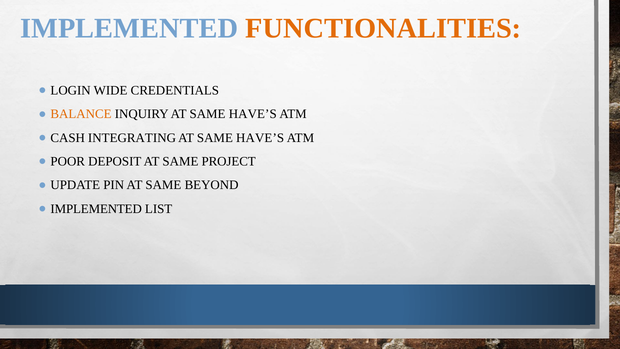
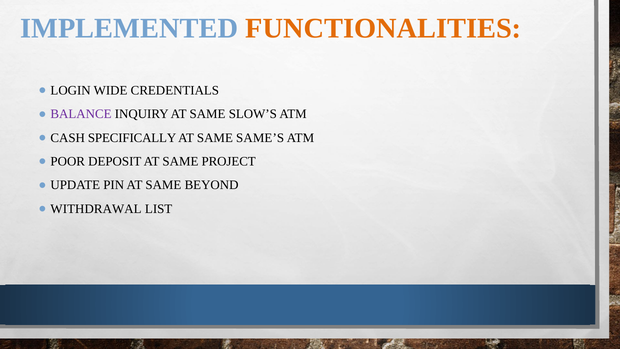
BALANCE colour: orange -> purple (81, 114)
INQUIRY AT SAME HAVE’S: HAVE’S -> SLOW’S (253, 114)
INTEGRATING: INTEGRATING -> SPECIFICALLY (132, 138)
HAVE’S: HAVE’S -> SAME’S (260, 138)
IMPLEMENTED: IMPLEMENTED -> WITHDRAWAL (96, 209)
